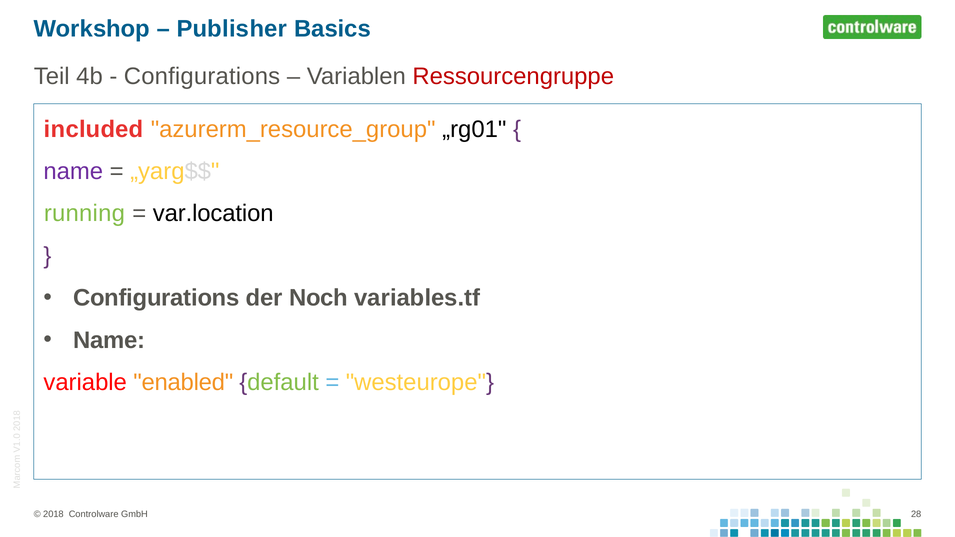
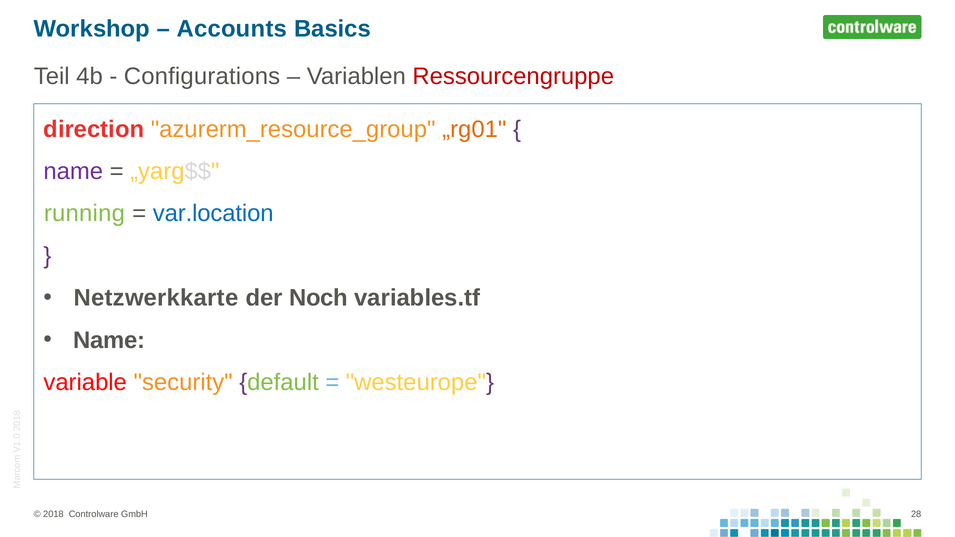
Publisher: Publisher -> Accounts (232, 29)
included: included -> direction (94, 129)
„rg01 colour: black -> orange (474, 129)
var.location colour: black -> blue (213, 214)
Configurations: Configurations -> Netzwerkkarte (156, 298)
enabled: enabled -> security (183, 383)
